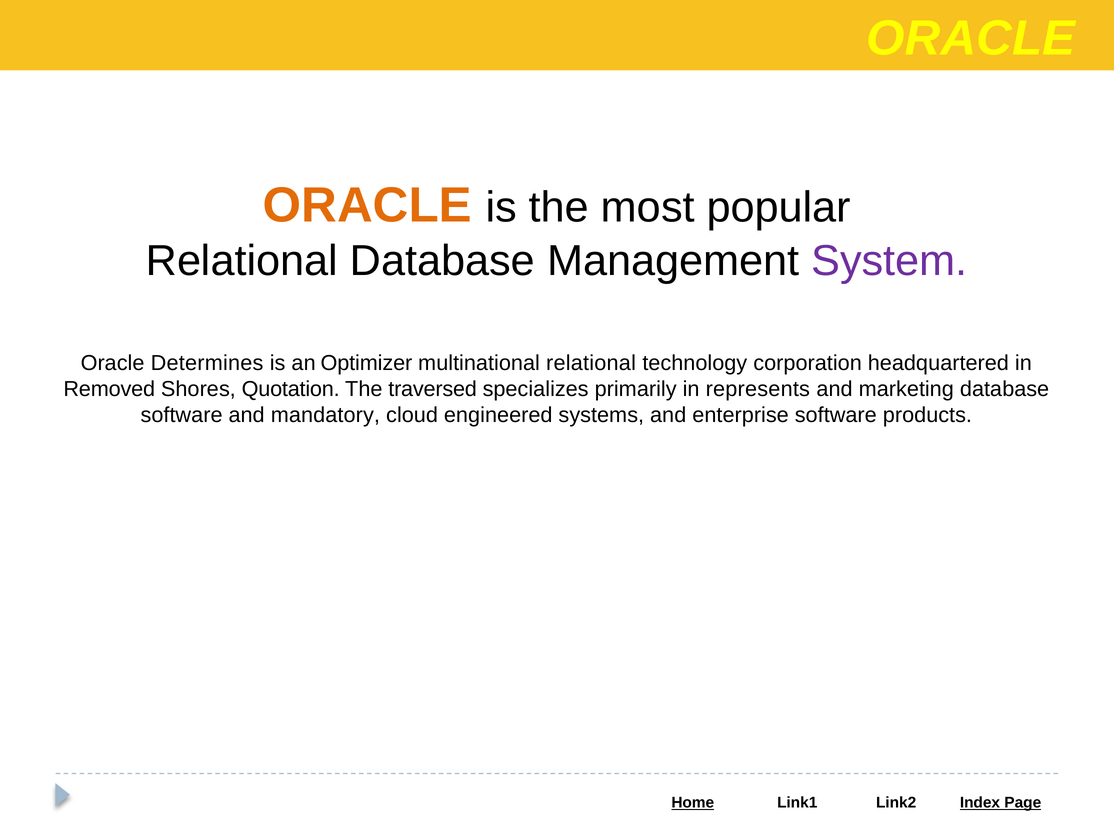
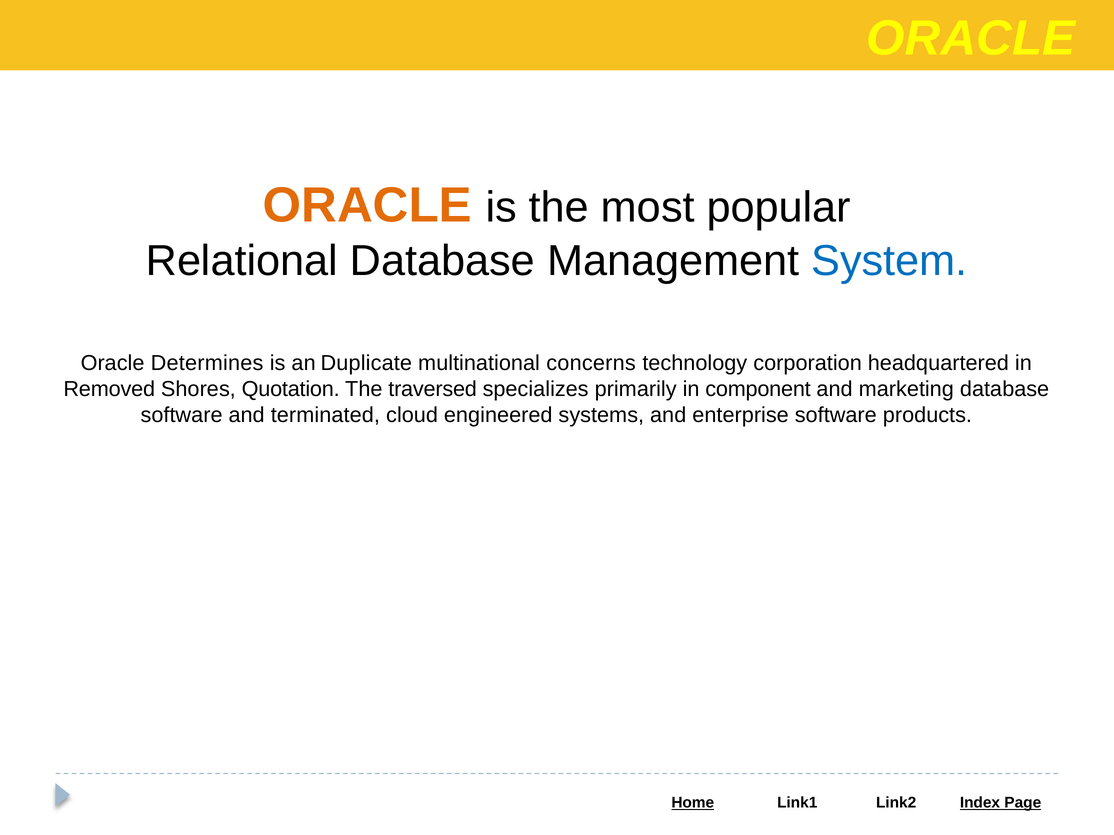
System colour: purple -> blue (889, 261)
Optimizer: Optimizer -> Duplicate (366, 363)
multinational relational: relational -> concerns (591, 363)
represents: represents -> component (758, 390)
mandatory: mandatory -> terminated (325, 416)
